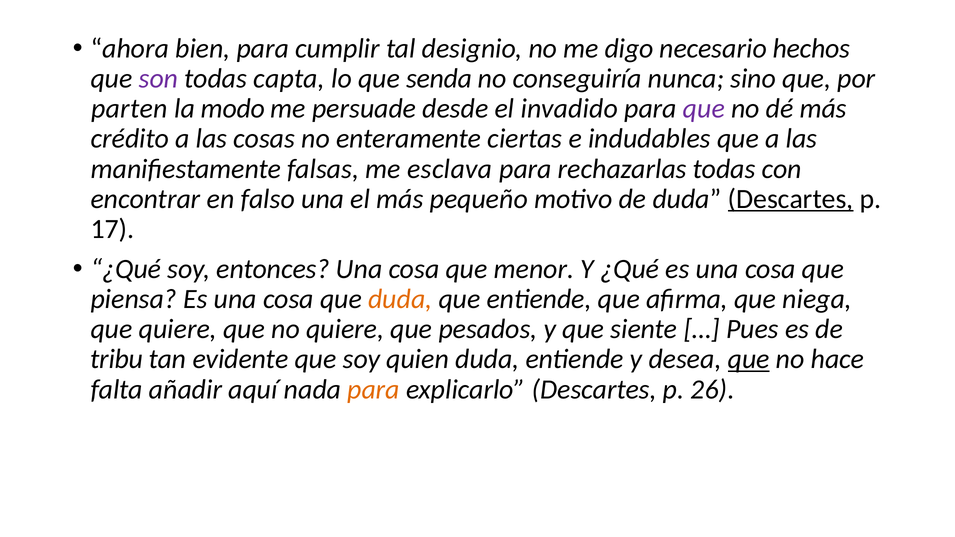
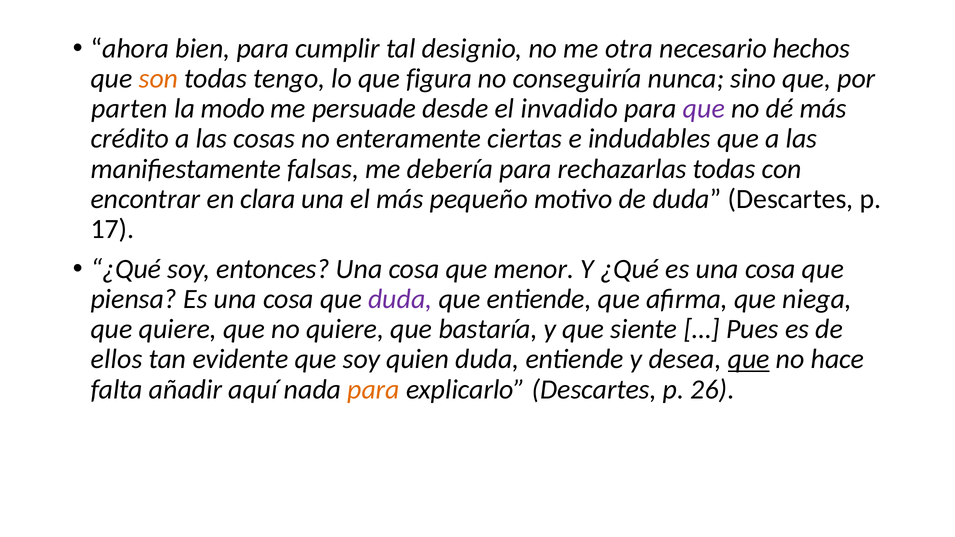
digo: digo -> otra (629, 49)
son colour: purple -> orange (158, 79)
capta: capta -> tengo (289, 79)
senda: senda -> figura (439, 79)
esclava: esclava -> debería (450, 169)
falso: falso -> clara (268, 199)
Descartes underline: present -> none (791, 199)
duda colour: orange -> purple (400, 299)
pesados: pesados -> bastaría (488, 329)
tribu: tribu -> ellos (117, 359)
